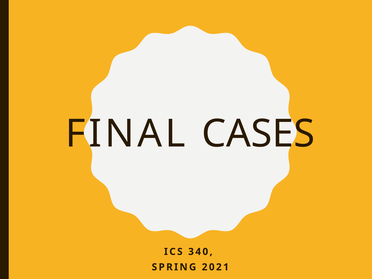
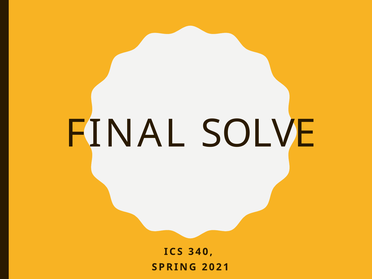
CASES: CASES -> SOLVE (258, 134)
